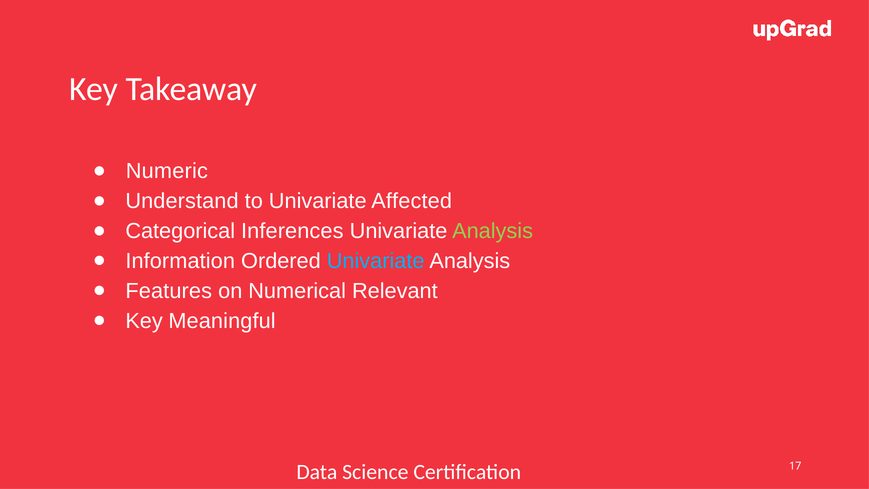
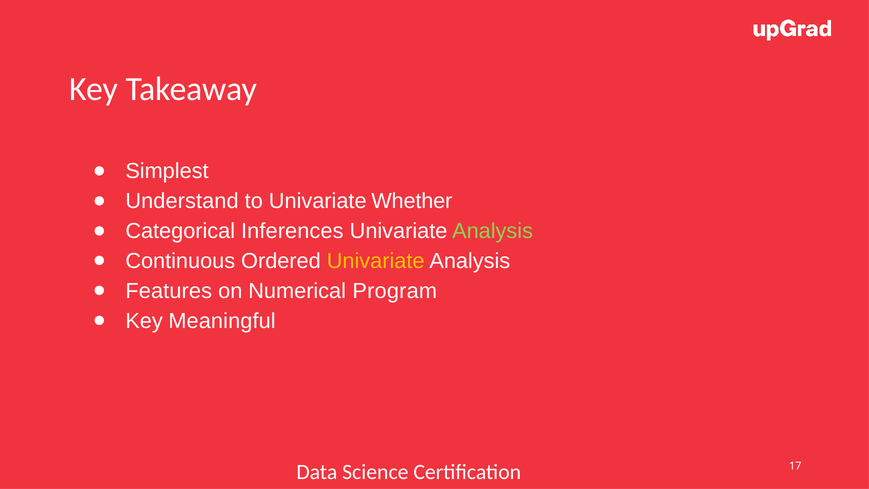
Numeric: Numeric -> Simplest (167, 171)
Affected: Affected -> Whether (412, 201)
Information: Information -> Continuous (180, 261)
Univariate colour: light blue -> yellow (376, 261)
Numerical Relevant: Relevant -> Program (395, 291)
